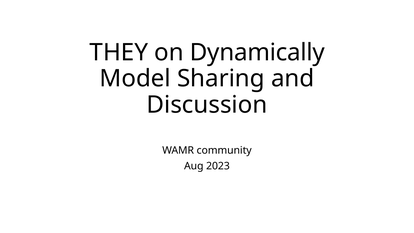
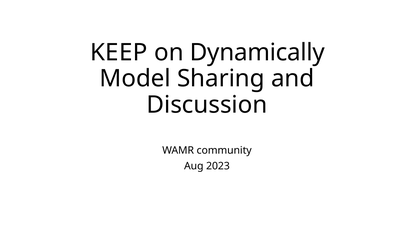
THEY: THEY -> KEEP (119, 53)
